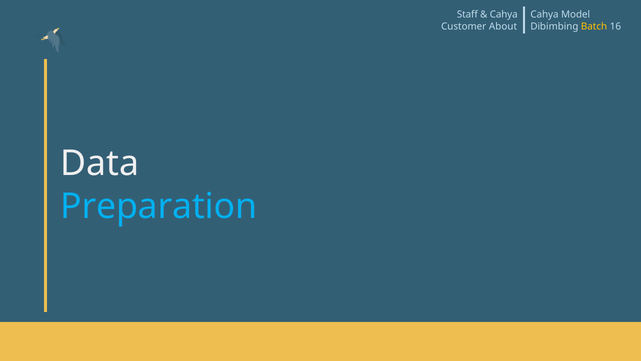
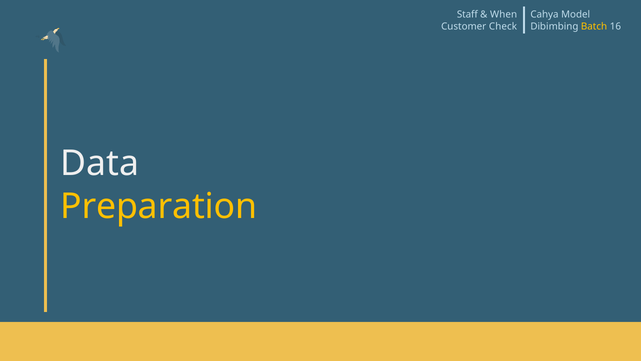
Cahya: Cahya -> When (504, 14)
About: About -> Check (503, 26)
Preparation colour: light blue -> yellow (159, 206)
